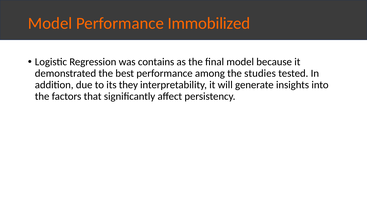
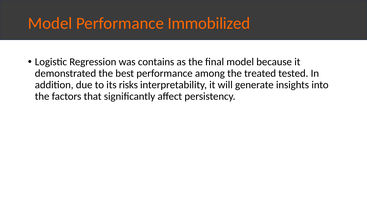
studies: studies -> treated (260, 74)
they: they -> risks (128, 85)
